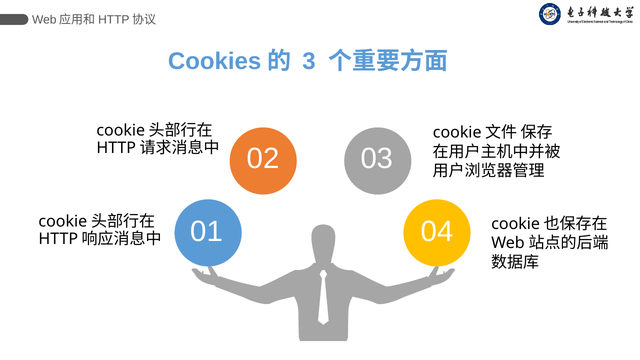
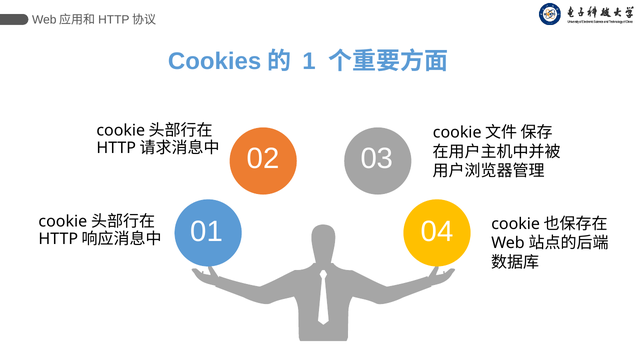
3: 3 -> 1 (309, 61)
